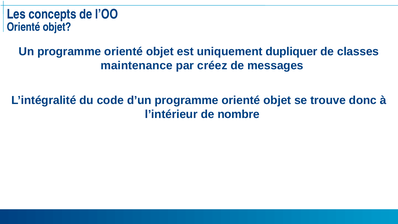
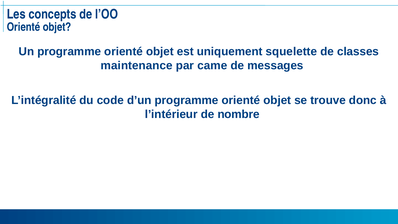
dupliquer: dupliquer -> squelette (291, 52)
créez: créez -> came (212, 65)
